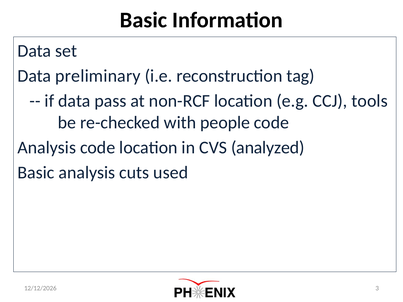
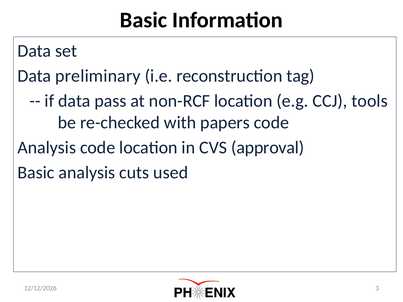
people: people -> papers (225, 123)
analyzed: analyzed -> approval (268, 148)
